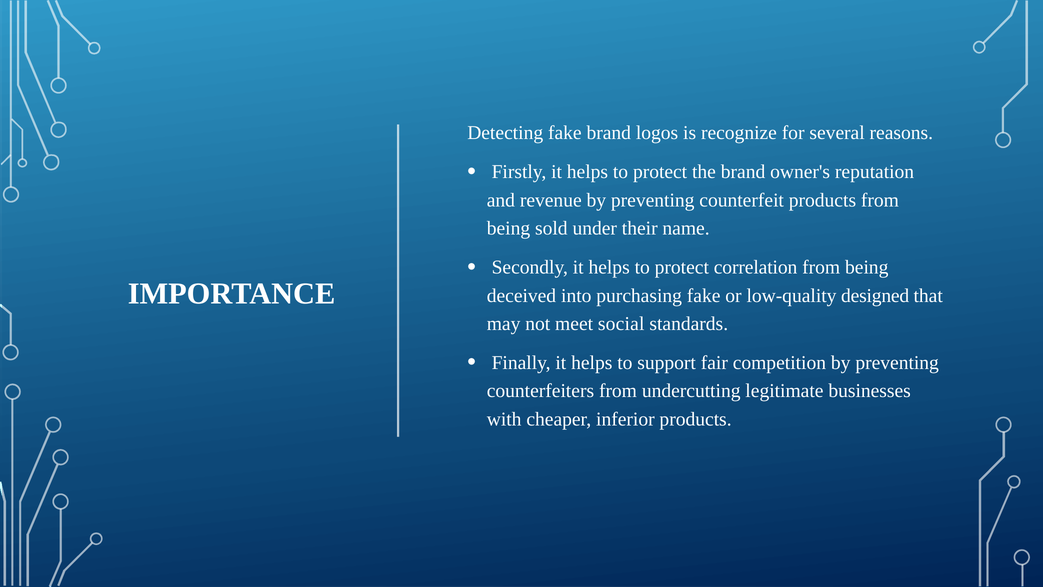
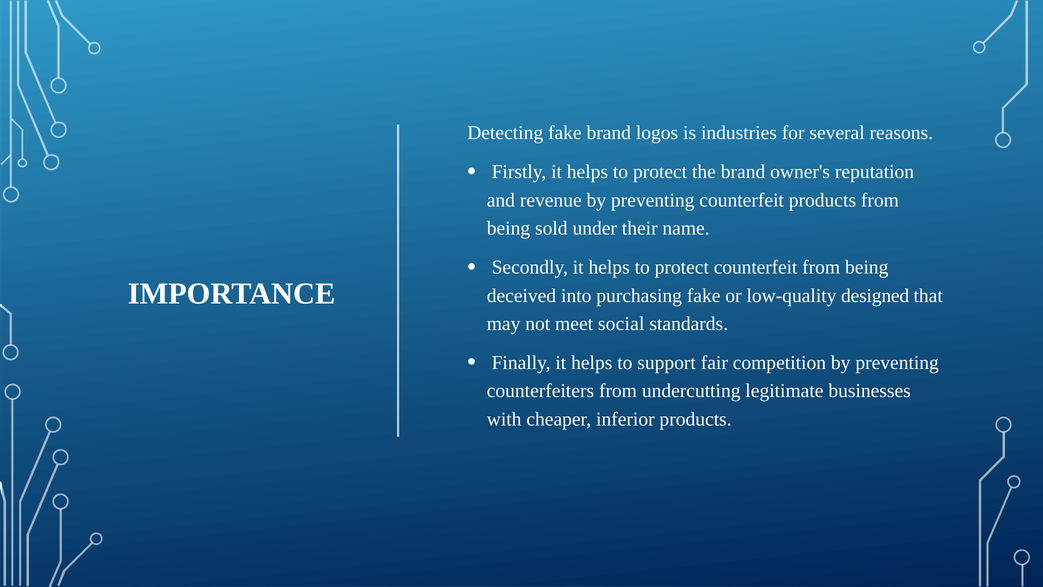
recognize: recognize -> industries (739, 133)
protect correlation: correlation -> counterfeit (756, 267)
